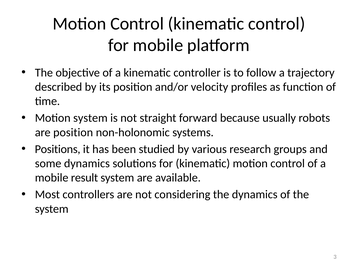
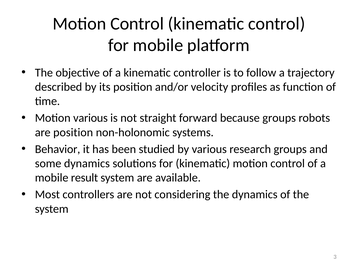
Motion system: system -> various (90, 118)
because usually: usually -> groups (279, 118)
Positions: Positions -> Behavior (58, 149)
